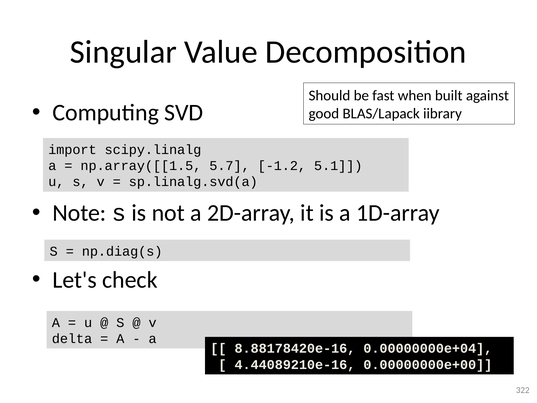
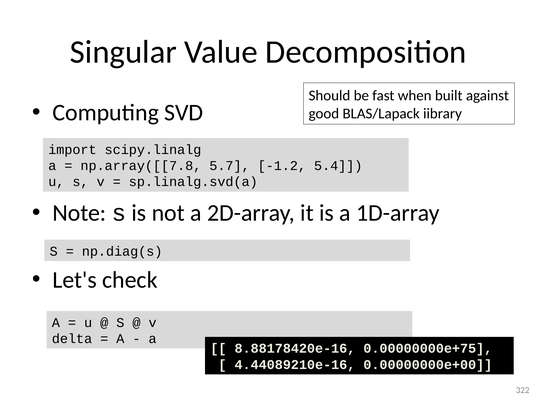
np.array([[1.5: np.array([[1.5 -> np.array([[7.8 (141, 166)
5.1: 5.1 -> 5.4 (338, 166)
0.00000000e+04: 0.00000000e+04 -> 0.00000000e+75 (428, 348)
